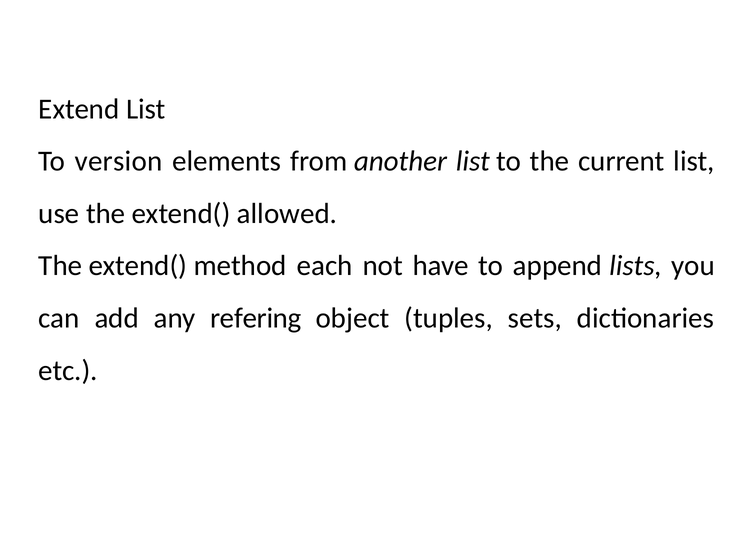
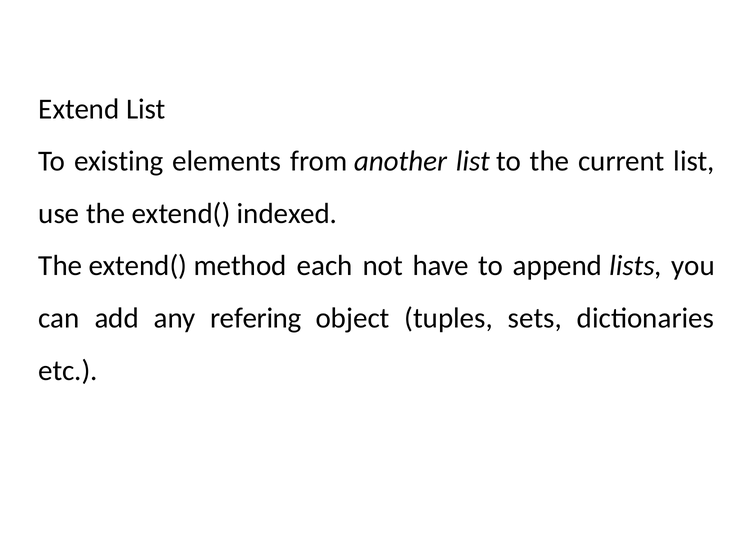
version: version -> existing (119, 161)
allowed: allowed -> indexed (287, 214)
